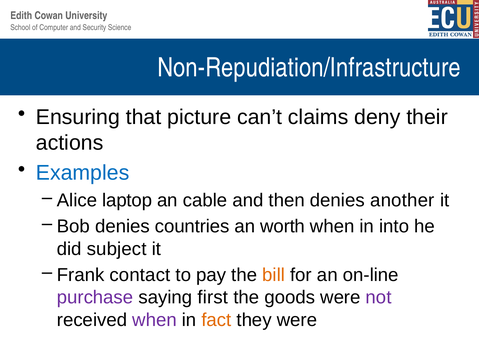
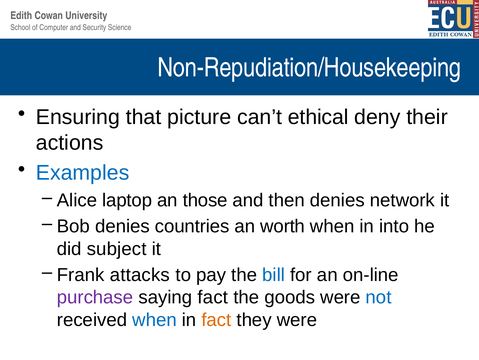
Non-Repudiation/Infrastructure: Non-Repudiation/Infrastructure -> Non-Repudiation/Housekeeping (309, 68)
claims: claims -> ethical (318, 117)
cable: cable -> those (205, 200)
another: another -> network (402, 200)
contact: contact -> attacks (140, 274)
bill colour: orange -> blue (274, 274)
saying first: first -> fact (213, 297)
not colour: purple -> blue (379, 297)
when colour: purple -> blue (154, 319)
